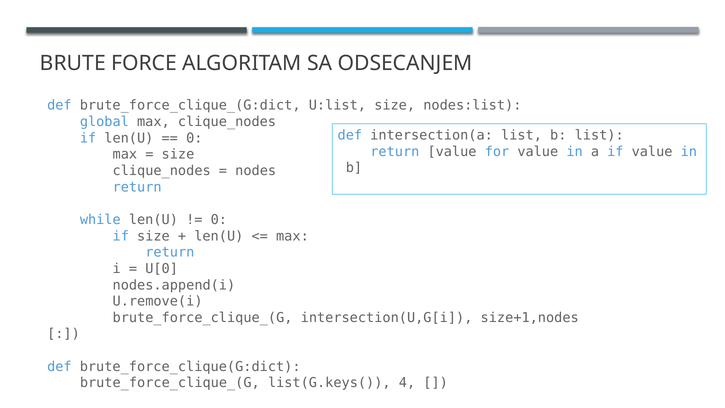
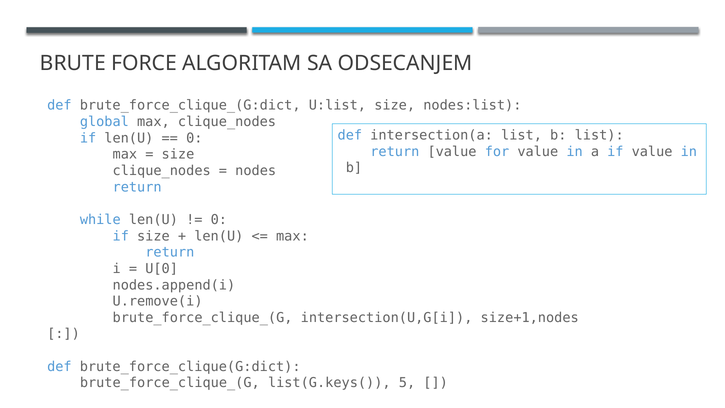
4: 4 -> 5 (407, 383)
